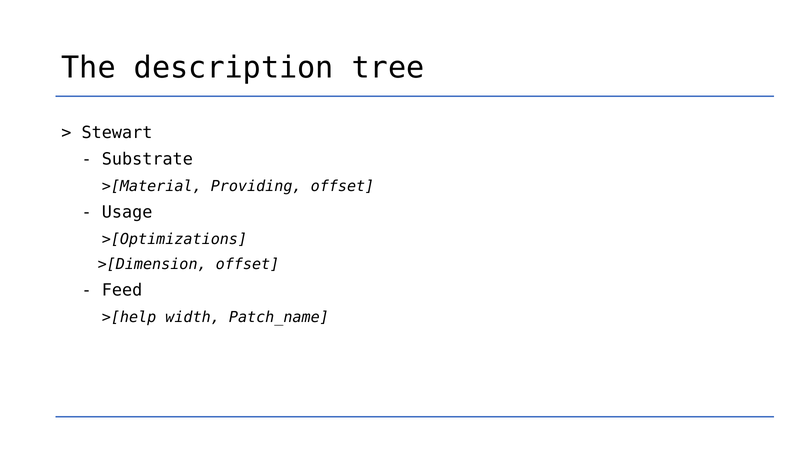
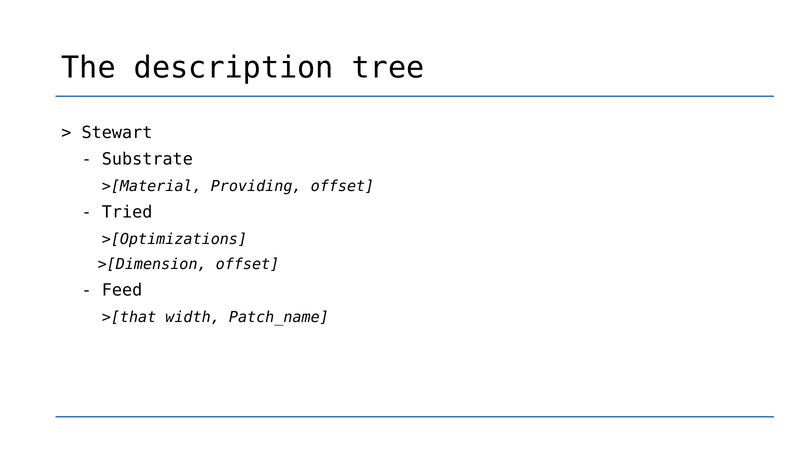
Usage: Usage -> Tried (127, 212)
>[help: >[help -> >[that (129, 317)
